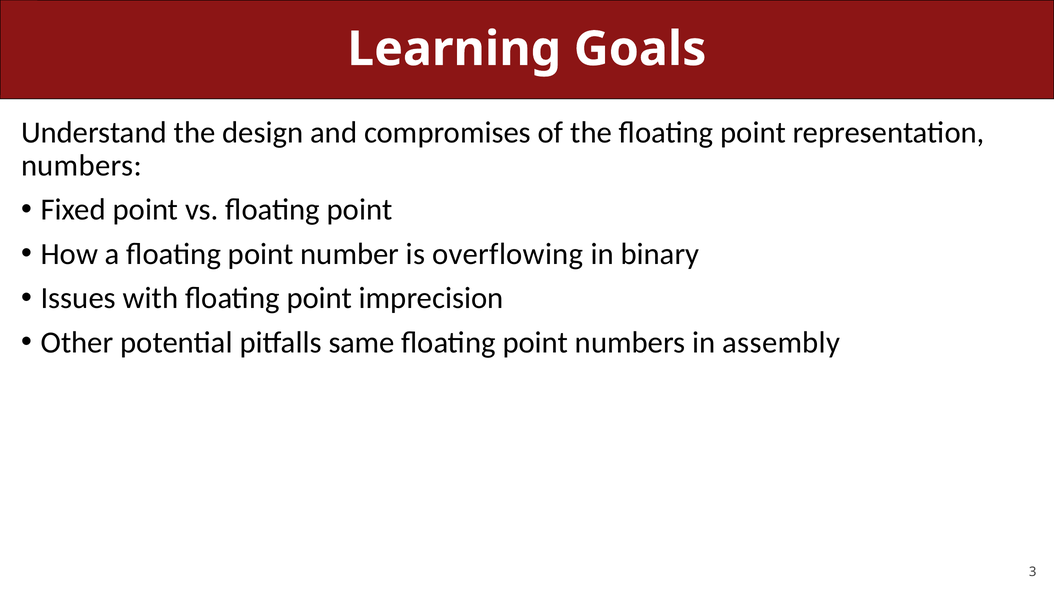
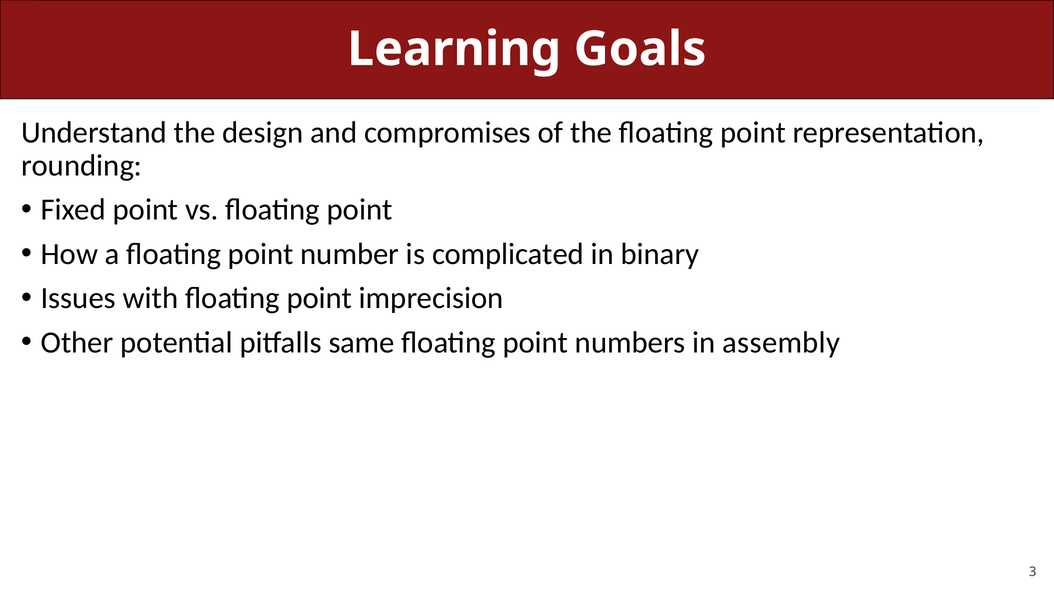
numbers: numbers -> rounding (82, 166)
overflowing: overflowing -> complicated (508, 254)
